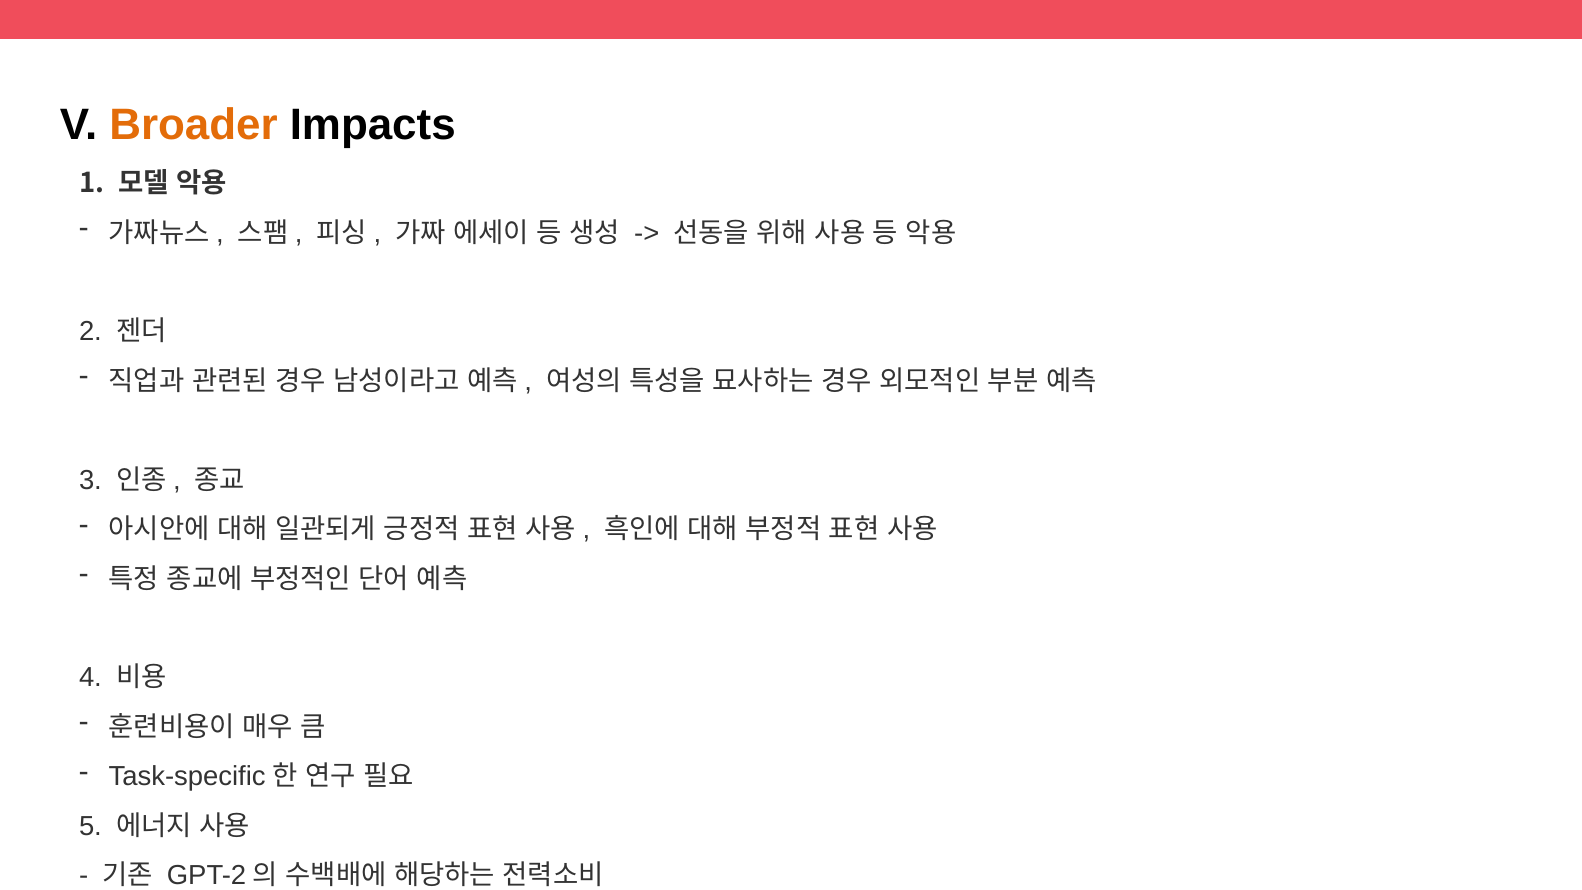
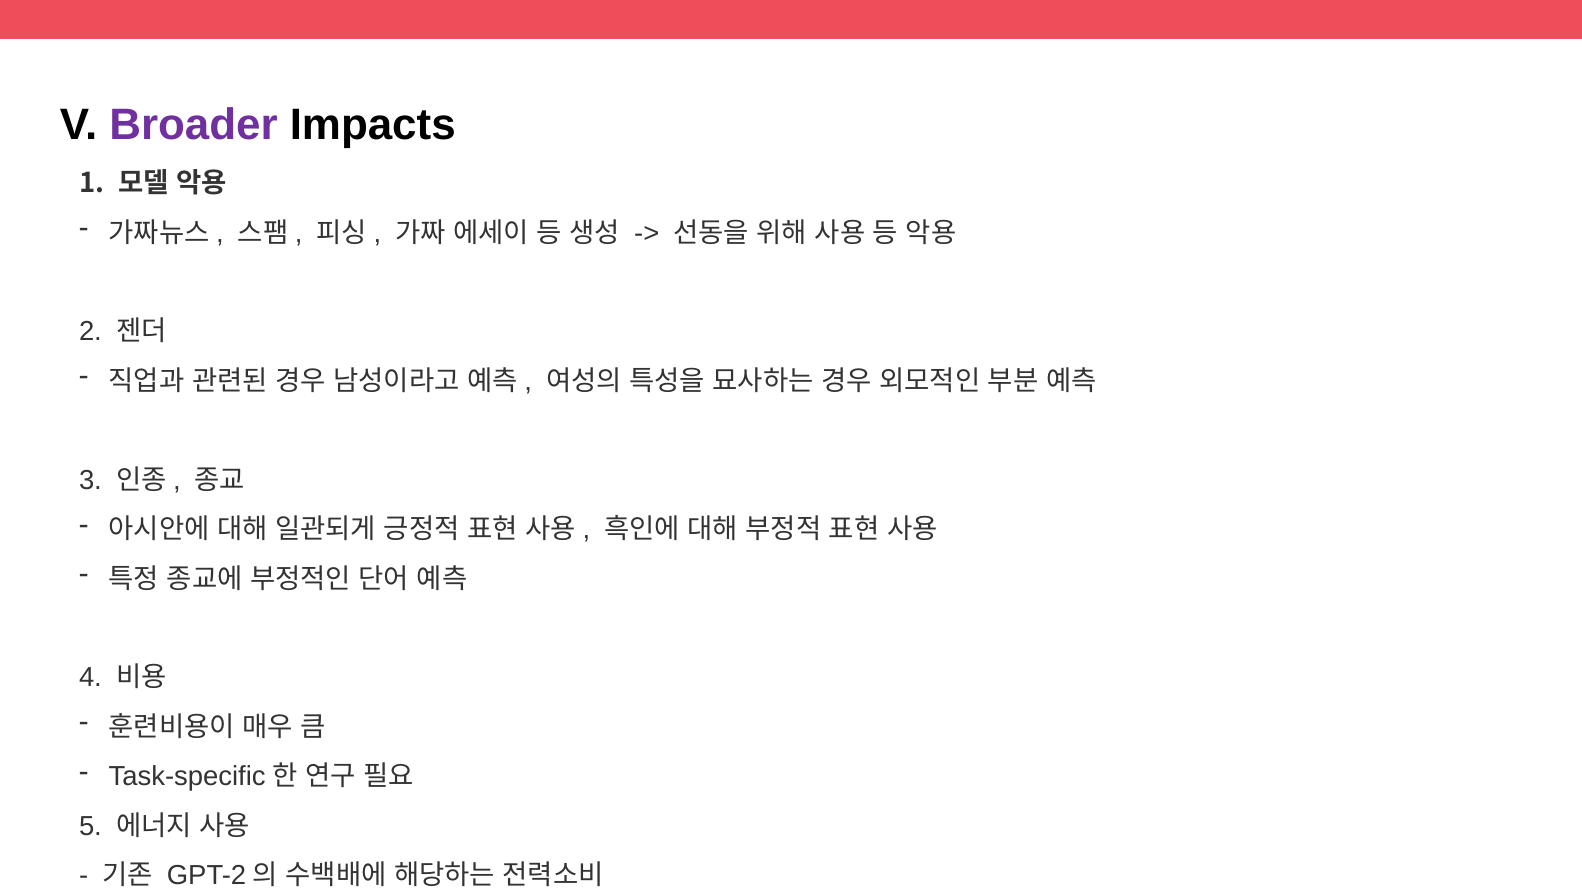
Broader colour: orange -> purple (194, 125)
